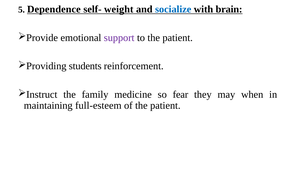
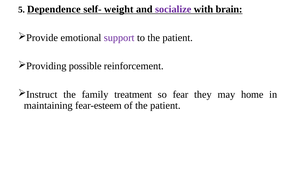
socialize colour: blue -> purple (173, 9)
students: students -> possible (85, 66)
medicine: medicine -> treatment (133, 95)
when: when -> home (252, 95)
full-esteem: full-esteem -> fear-esteem (98, 106)
